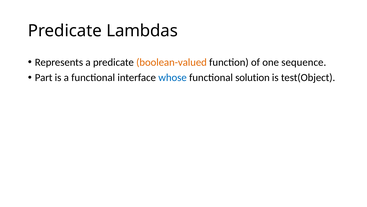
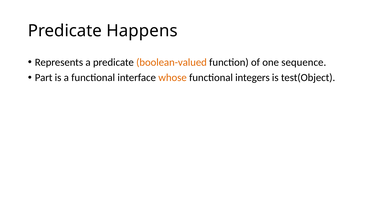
Lambdas: Lambdas -> Happens (142, 31)
whose colour: blue -> orange (173, 77)
solution: solution -> integers (252, 77)
